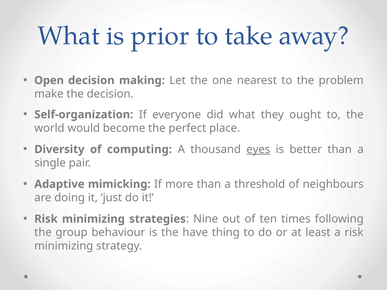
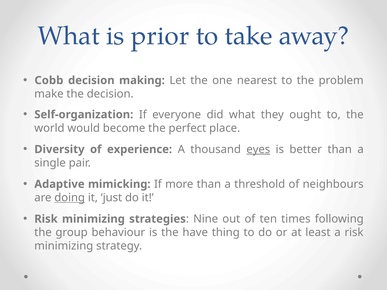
Open: Open -> Cobb (49, 80)
computing: computing -> experience (140, 149)
doing underline: none -> present (70, 198)
